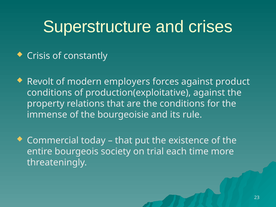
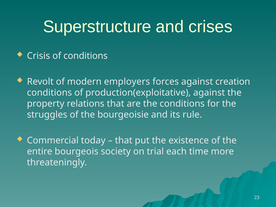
of constantly: constantly -> conditions (86, 56)
product: product -> creation (233, 82)
immense: immense -> struggles (47, 115)
